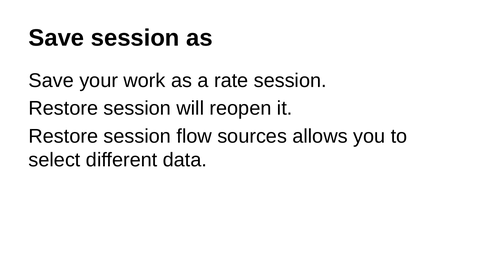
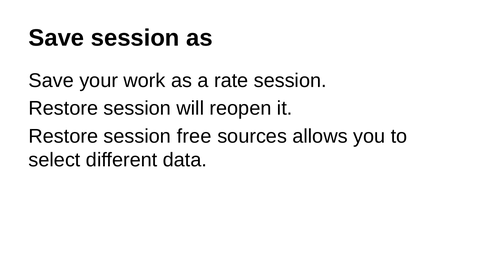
flow: flow -> free (194, 136)
